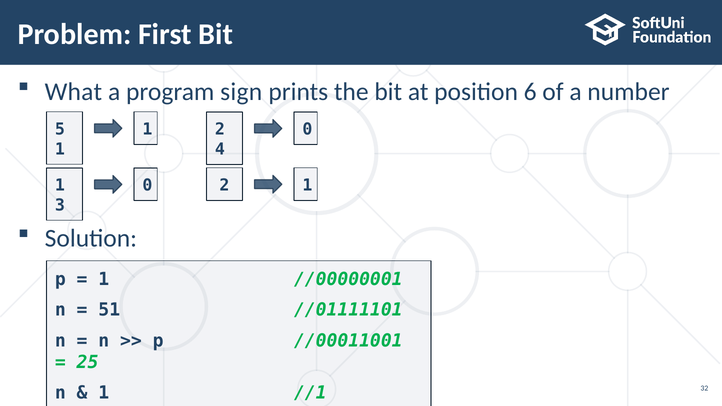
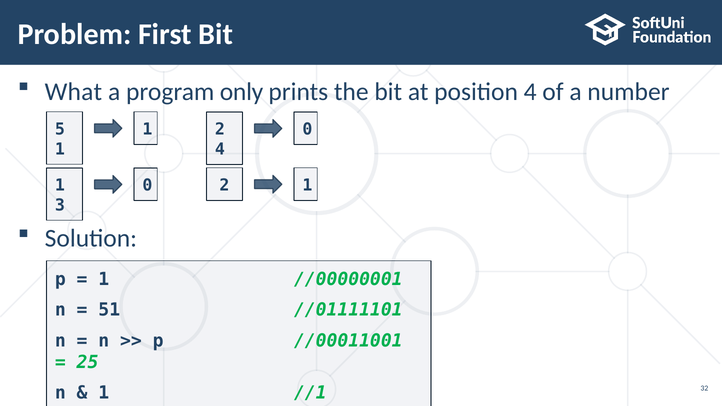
sign: sign -> only (242, 92)
position 6: 6 -> 4 (530, 92)
